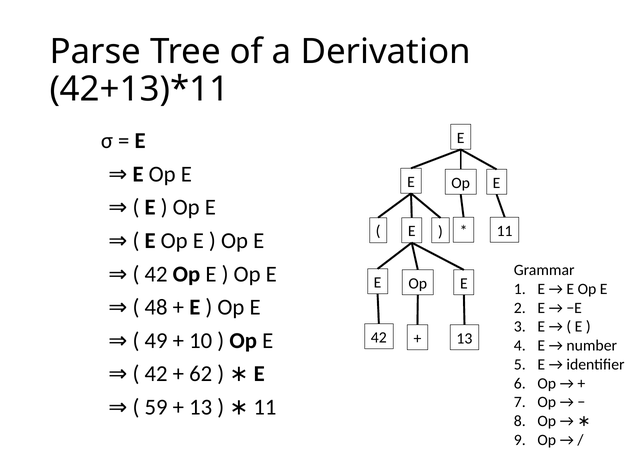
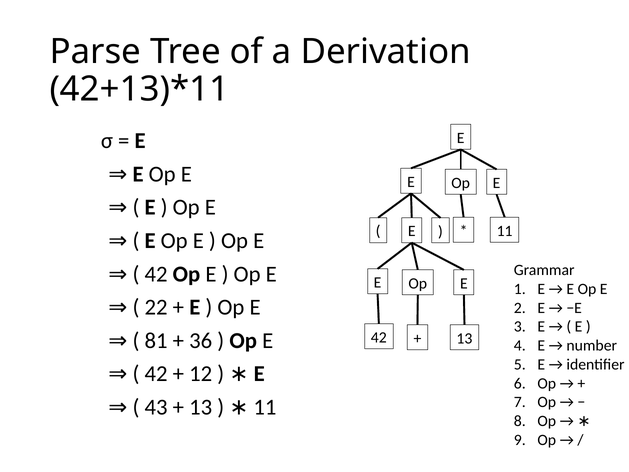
48: 48 -> 22 (156, 307)
49: 49 -> 81 (156, 340)
10: 10 -> 36 (201, 340)
62: 62 -> 12 (201, 374)
59: 59 -> 43 (156, 407)
